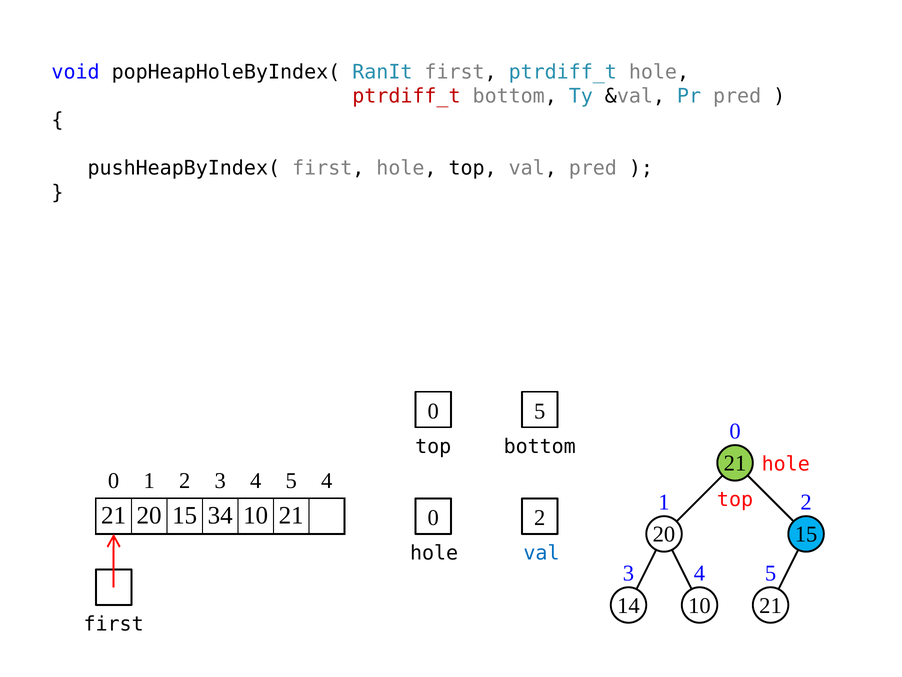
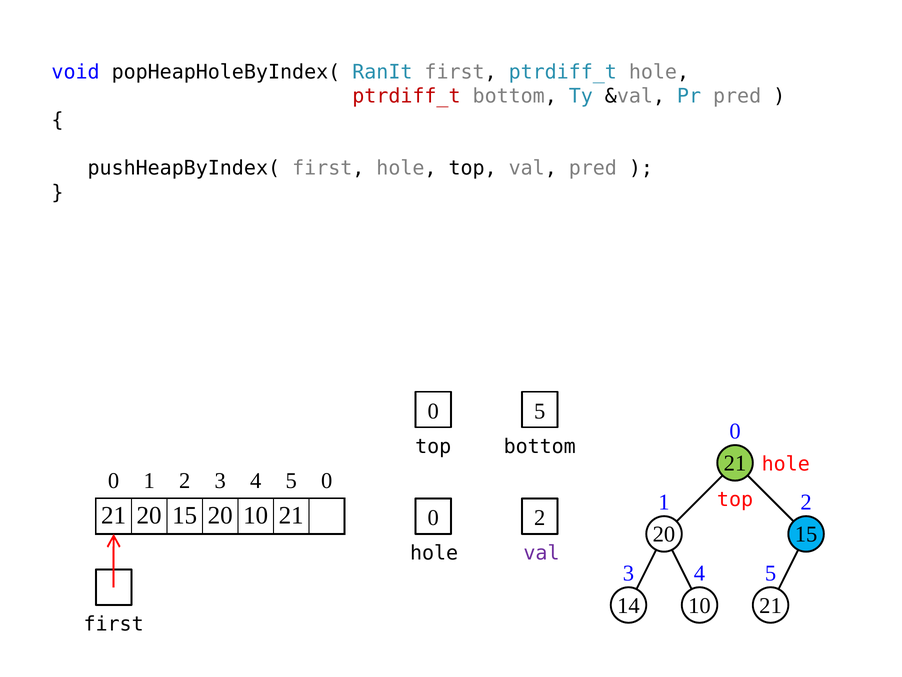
4 5 4: 4 -> 0 (327, 480)
15 34: 34 -> 20 (220, 515)
val colour: blue -> purple (542, 553)
